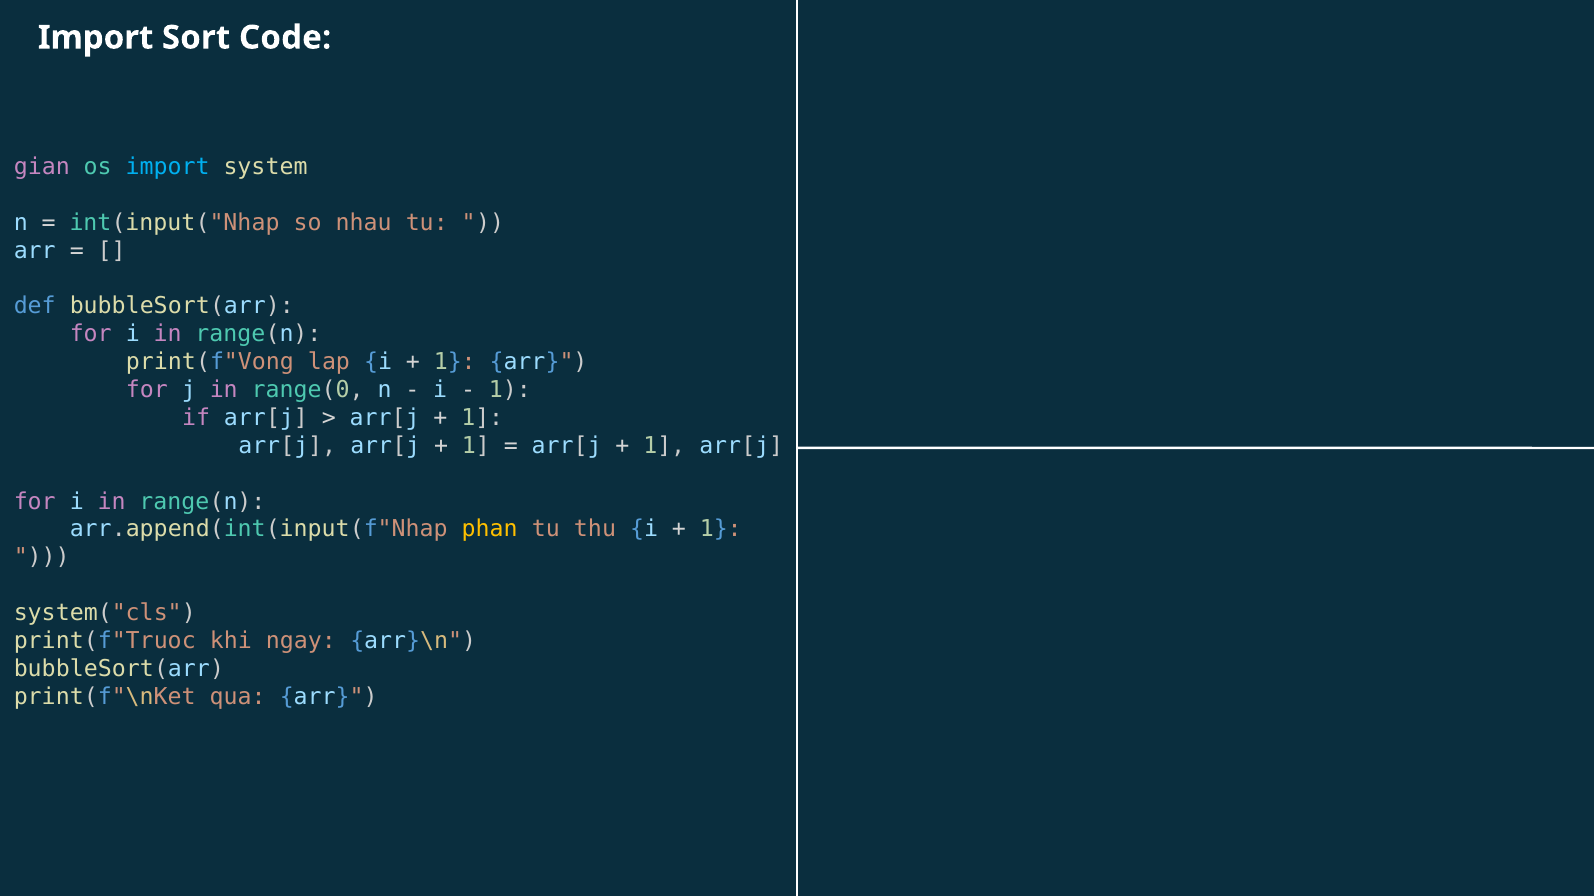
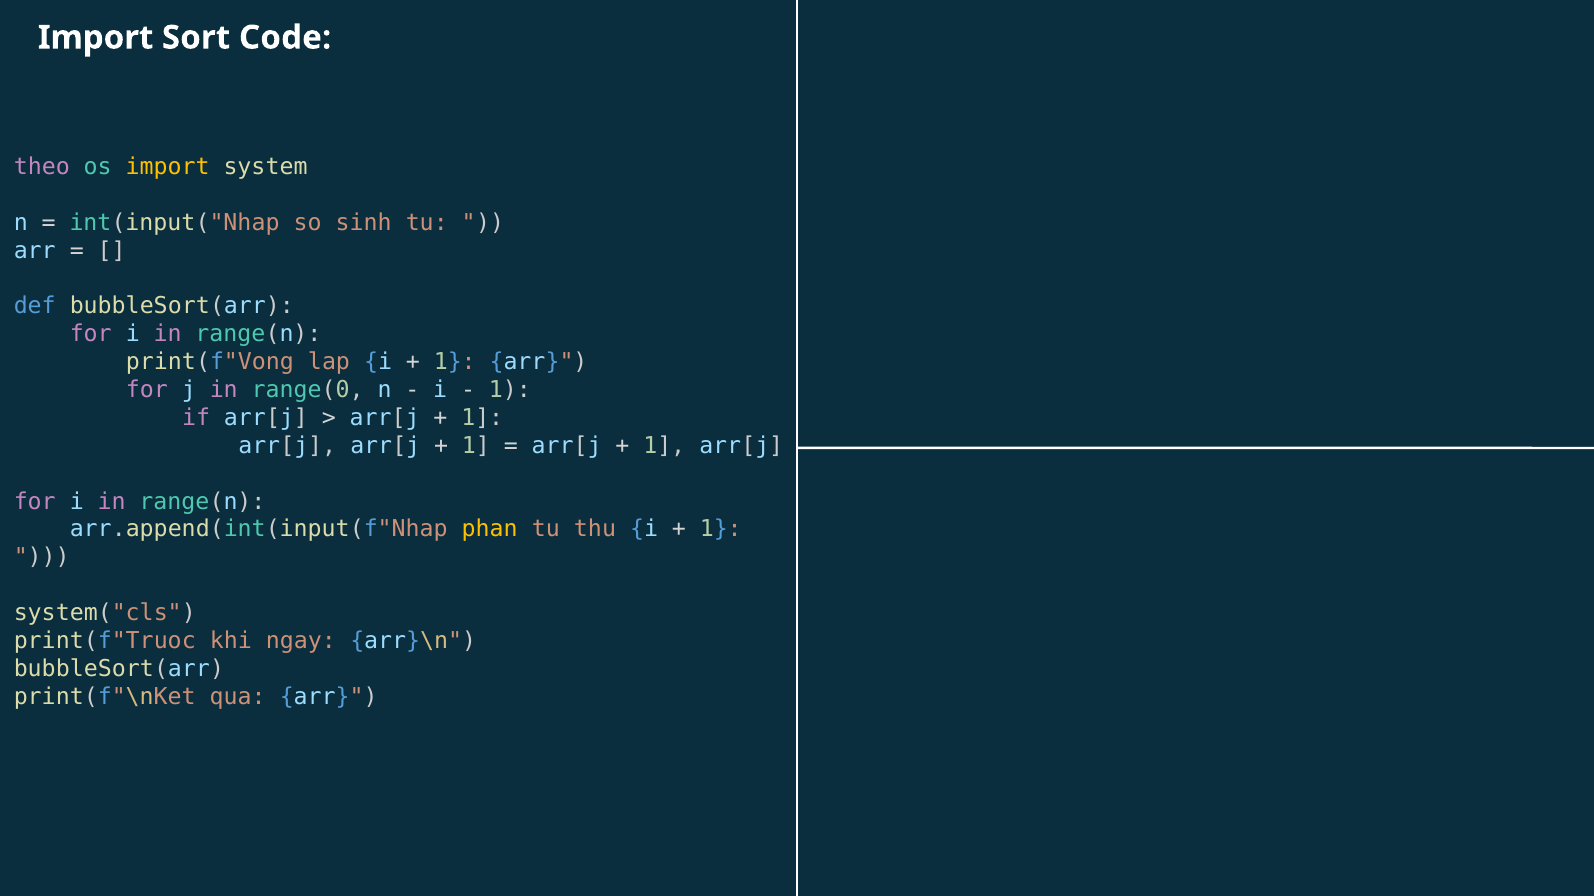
gian: gian -> theo (42, 167)
import colour: light blue -> yellow (168, 167)
nhau: nhau -> sinh (364, 223)
